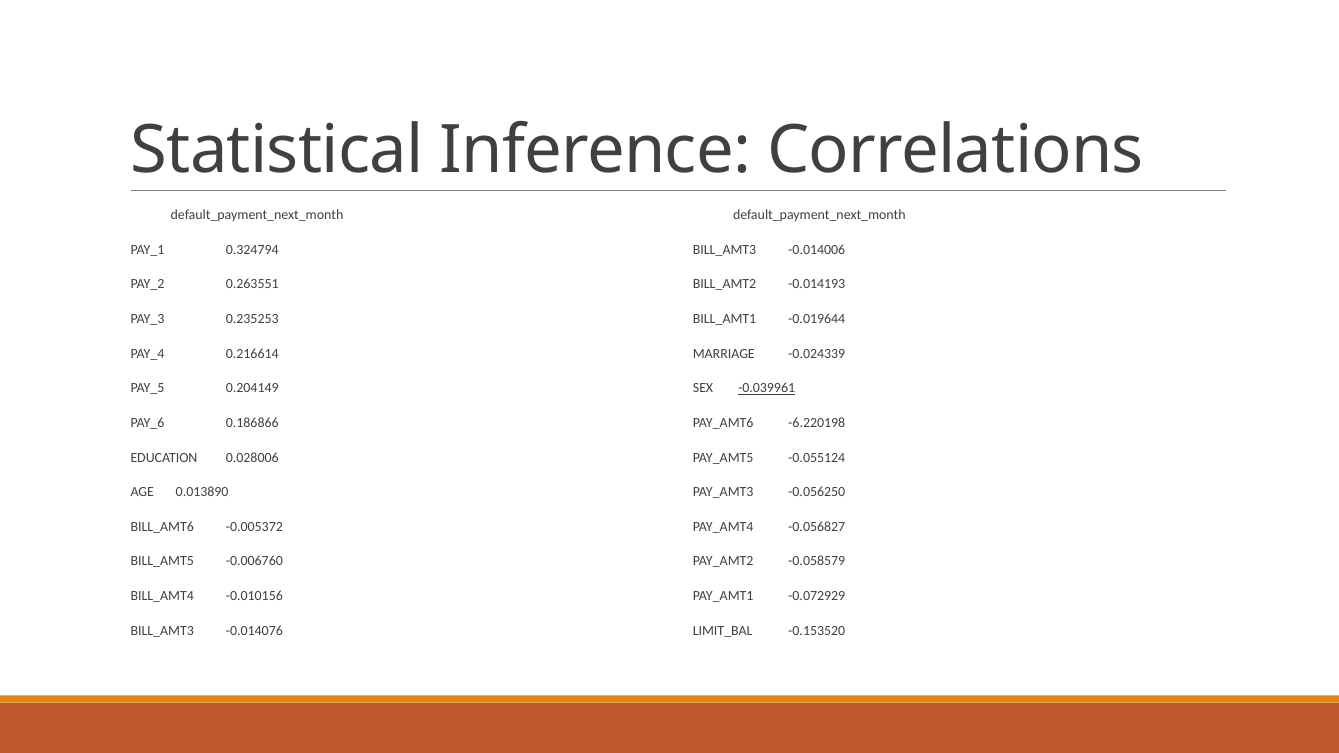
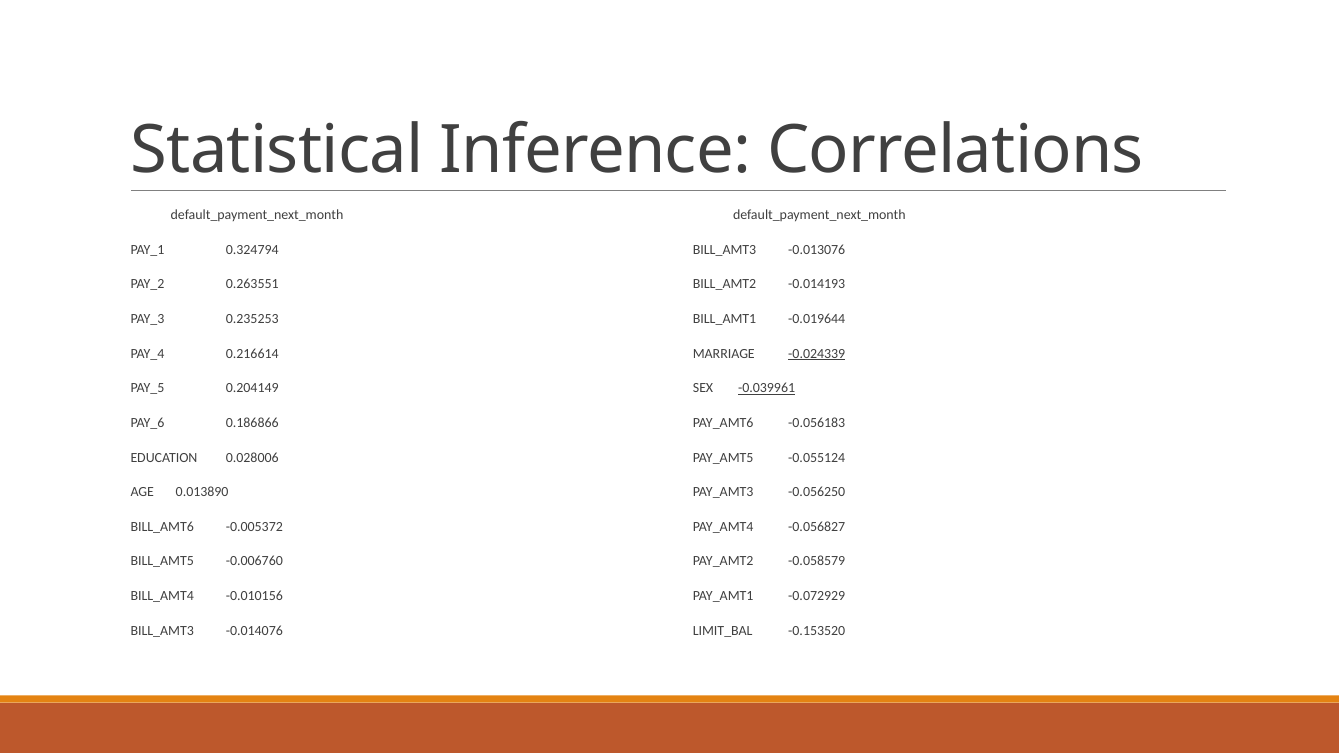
-0.014006: -0.014006 -> -0.013076 (817, 250)
-0.024339 underline: none -> present (817, 354)
-6.220198: -6.220198 -> -0.056183 (817, 423)
